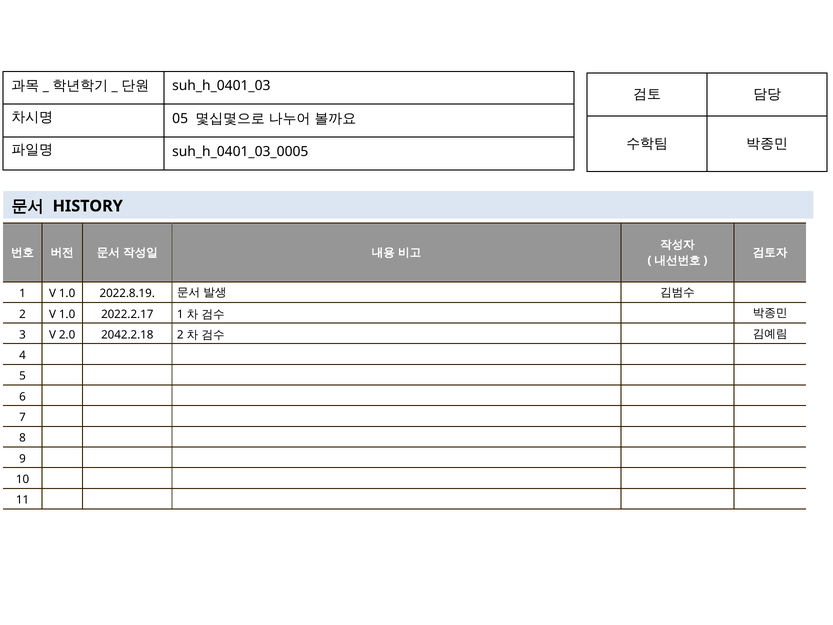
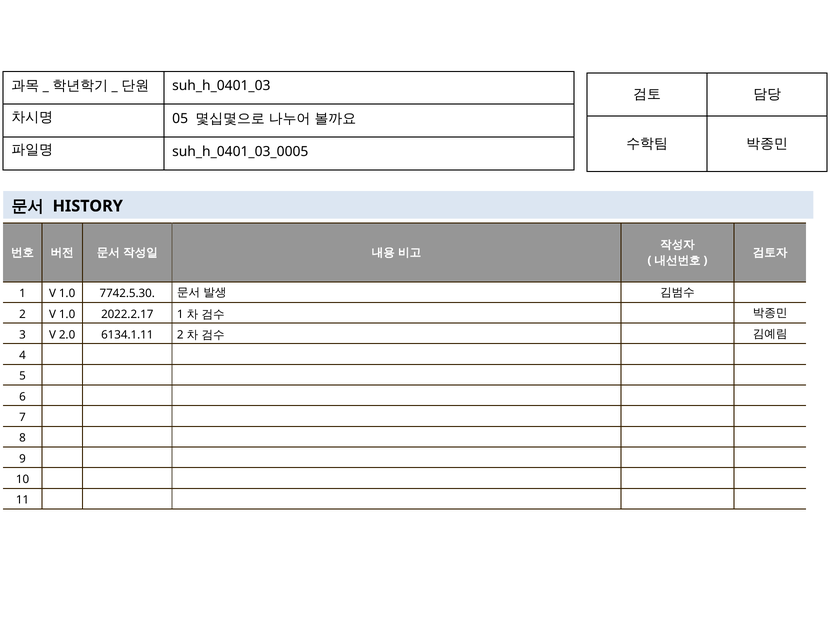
2022.8.19: 2022.8.19 -> 7742.5.30 (127, 293)
2042.2.18: 2042.2.18 -> 6134.1.11 (127, 335)
